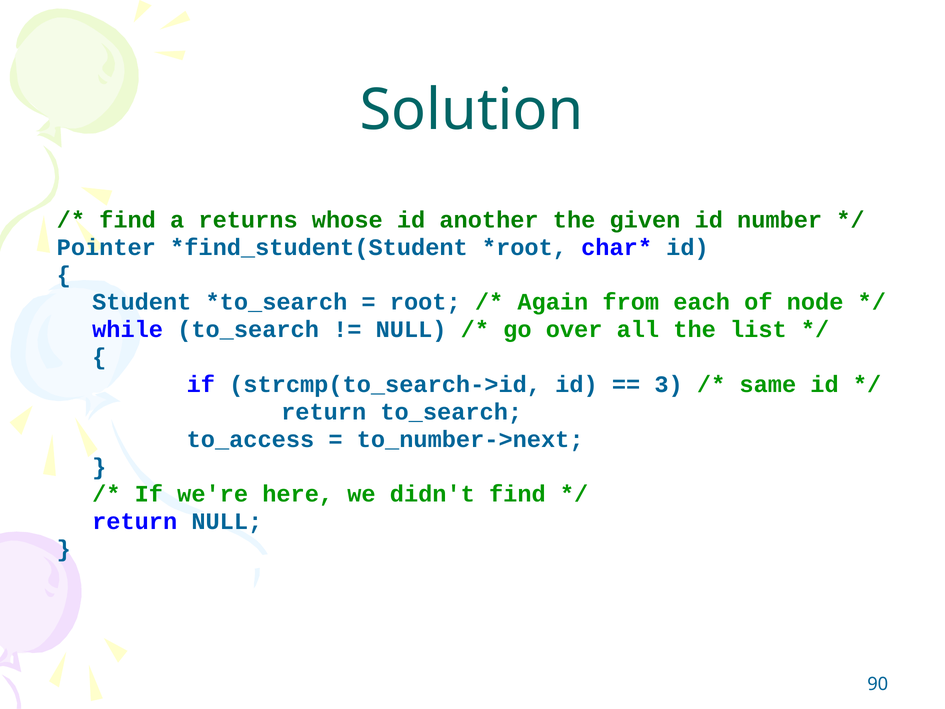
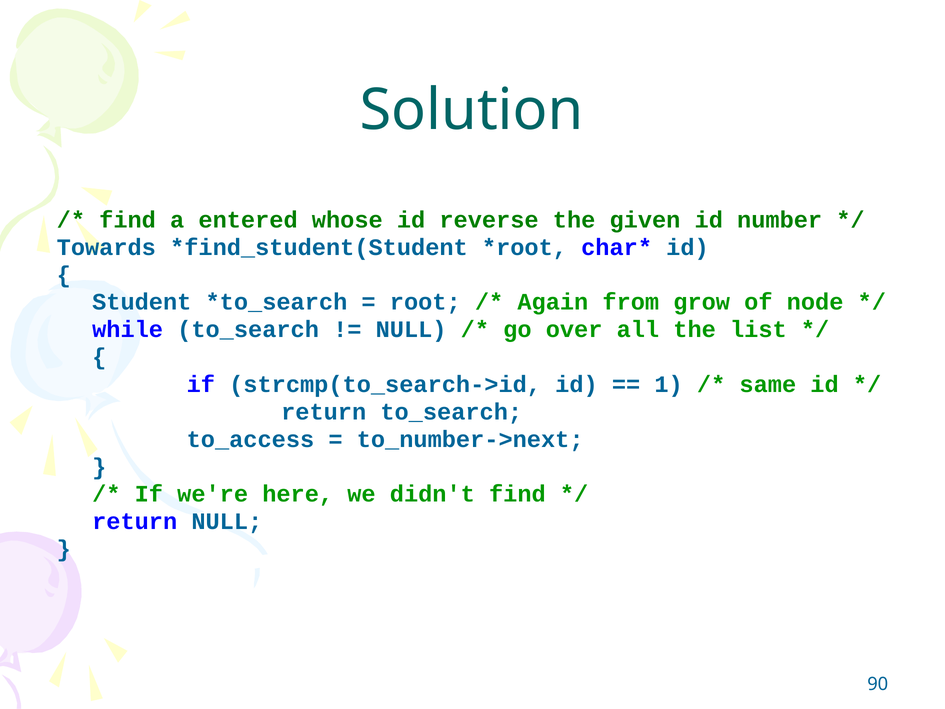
returns: returns -> entered (248, 220)
another: another -> reverse (489, 220)
Pointer: Pointer -> Towards (106, 247)
each: each -> grow (702, 302)
3: 3 -> 1 (669, 384)
